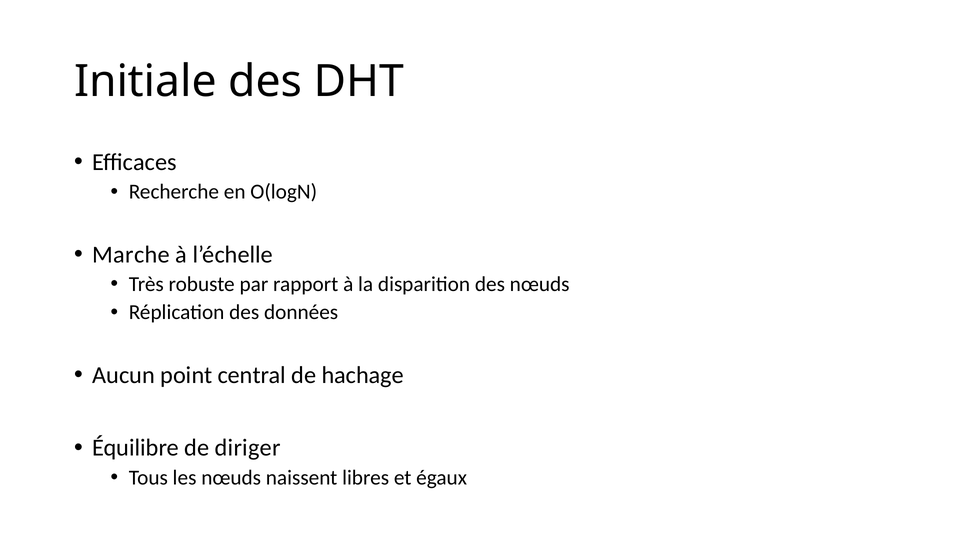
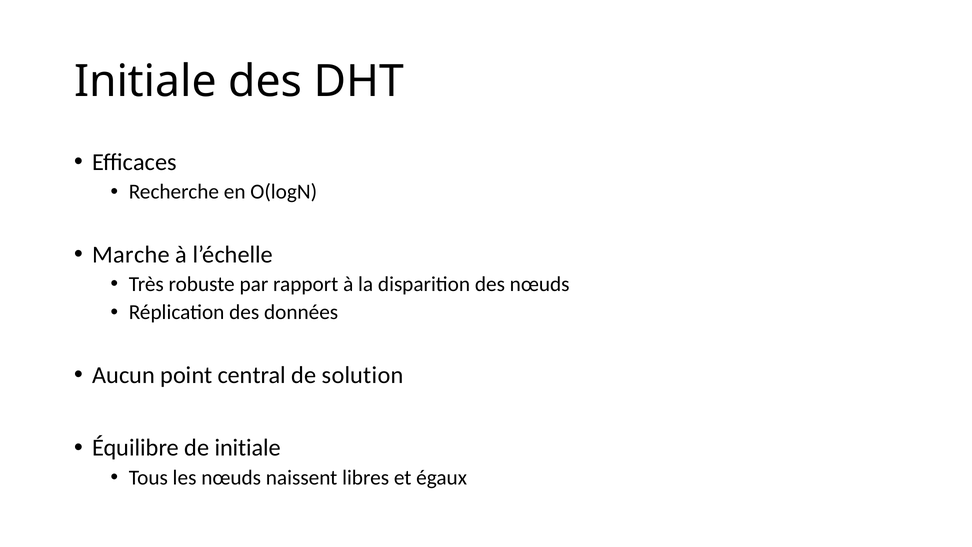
hachage: hachage -> solution (363, 375)
de diriger: diriger -> initiale (248, 448)
